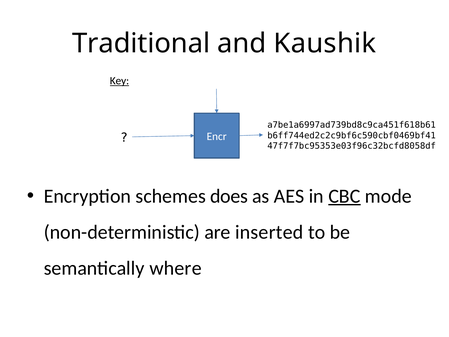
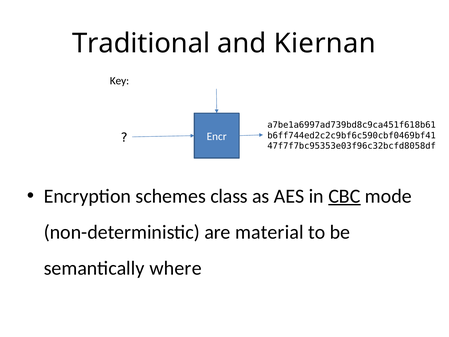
Kaushik: Kaushik -> Kiernan (325, 43)
Key underline: present -> none (120, 81)
does: does -> class (229, 196)
inserted: inserted -> material (269, 232)
